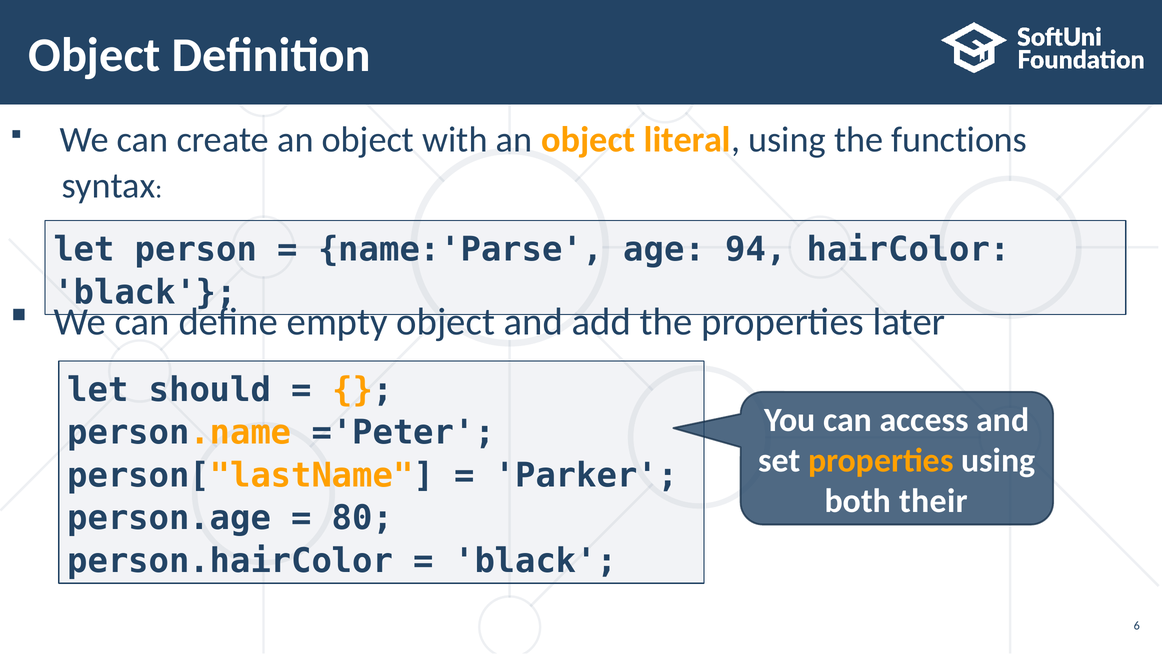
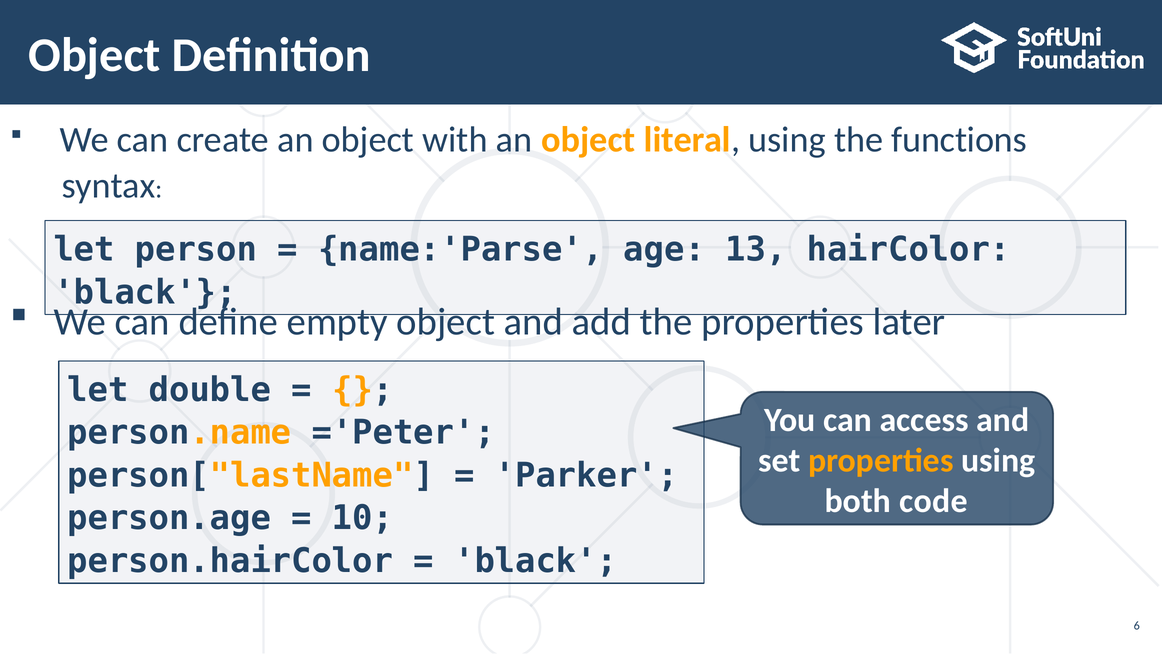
94: 94 -> 13 (756, 249)
should: should -> double (210, 390)
their: their -> code (934, 501)
80: 80 -> 10 (363, 518)
